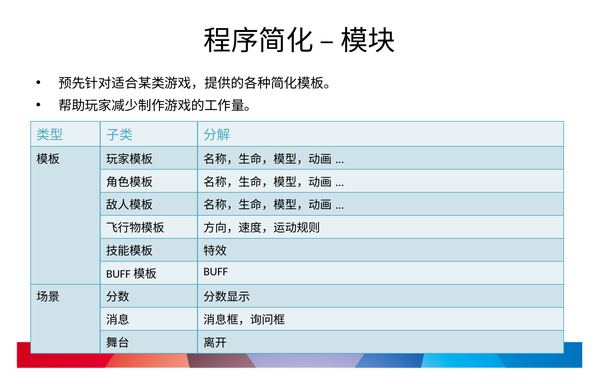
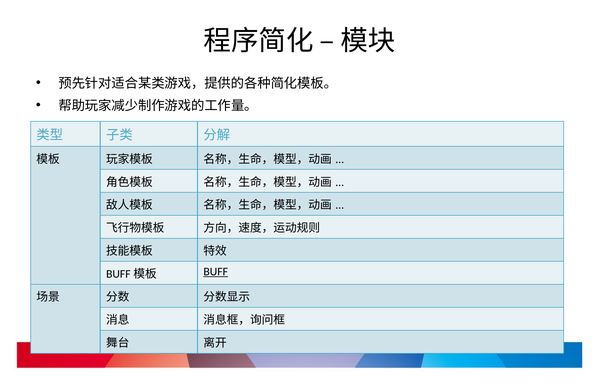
BUFF underline: none -> present (216, 272)
